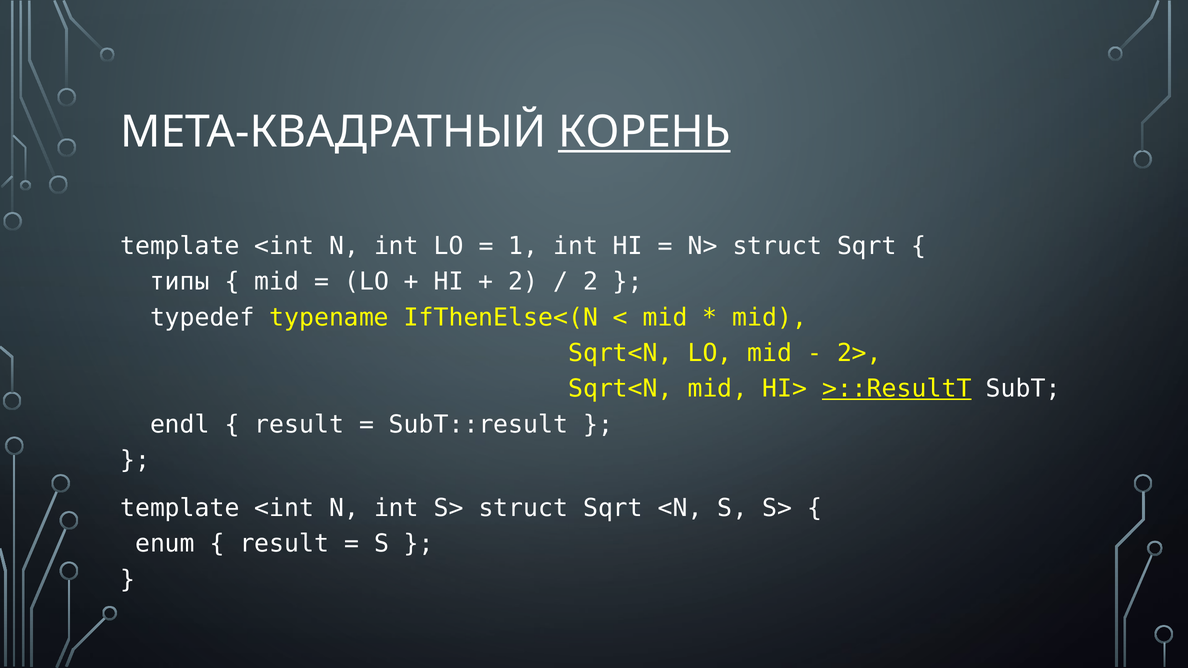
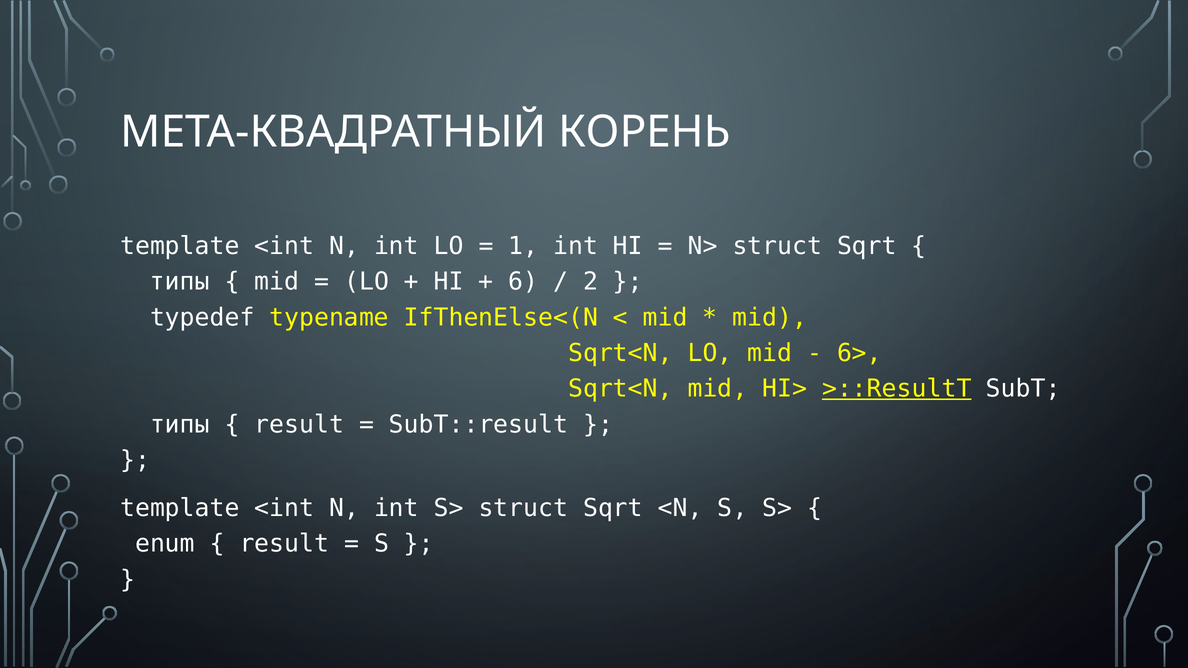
КОРЕНЬ underline: present -> none (645, 132)
2: 2 -> 6 (523, 282)
2>: 2> -> 6> (859, 353)
endl: endl -> типы (180, 425)
